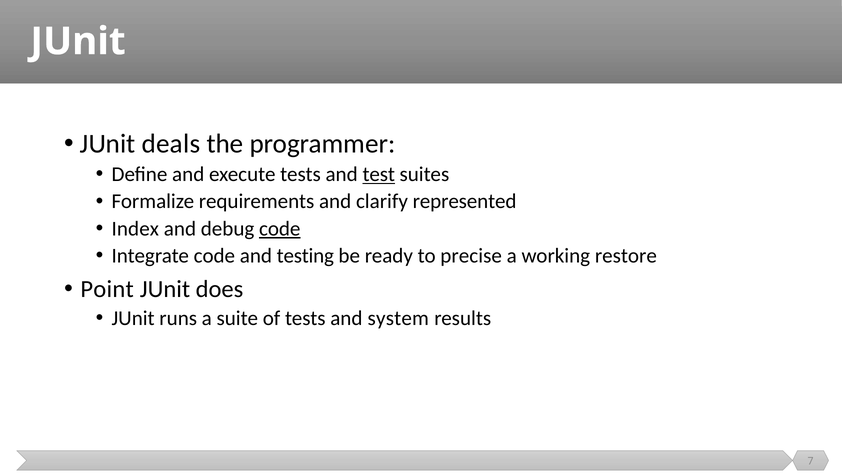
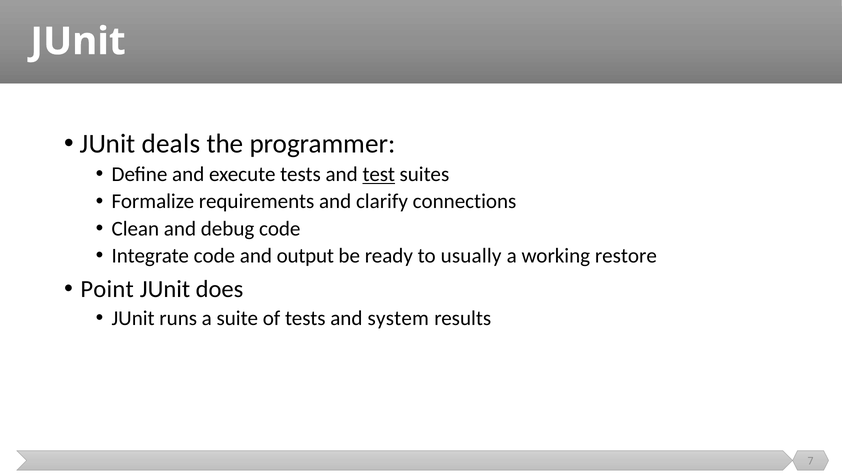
represented: represented -> connections (465, 201)
Index: Index -> Clean (135, 228)
code underline: present -> none (280, 228)
testing: testing -> output (305, 256)
precise: precise -> usually (471, 256)
